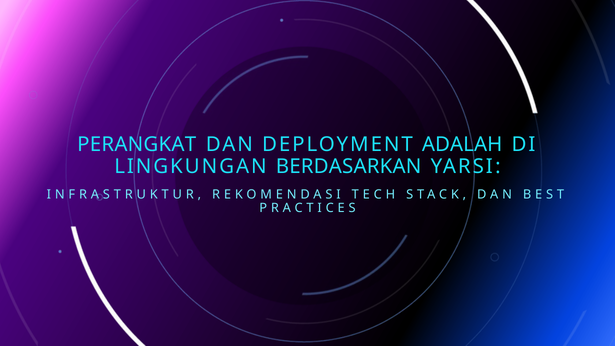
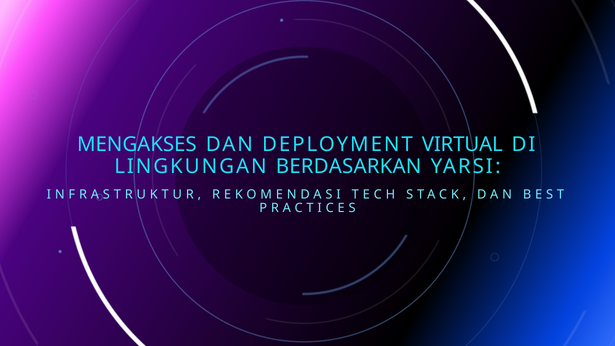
PERANGKAT: PERANGKAT -> MENGAKSES (137, 144)
ADALAH: ADALAH -> VIRTUAL (462, 144)
